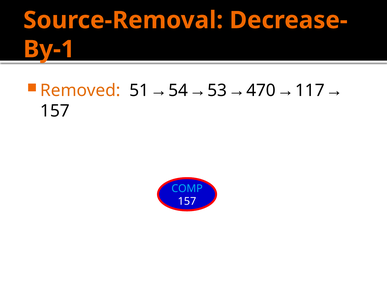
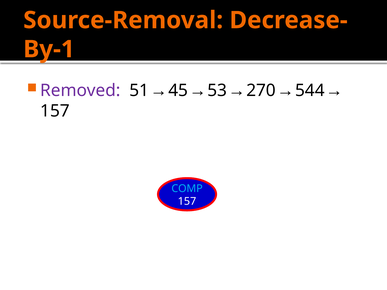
Removed colour: orange -> purple (80, 91)
54: 54 -> 45 (178, 91)
470: 470 -> 270 (261, 91)
117: 117 -> 544 (310, 91)
